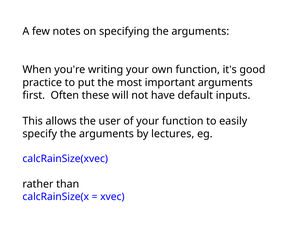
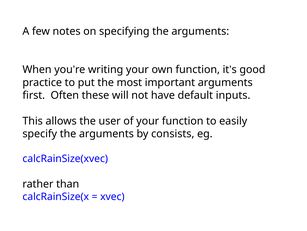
lectures: lectures -> consists (173, 133)
